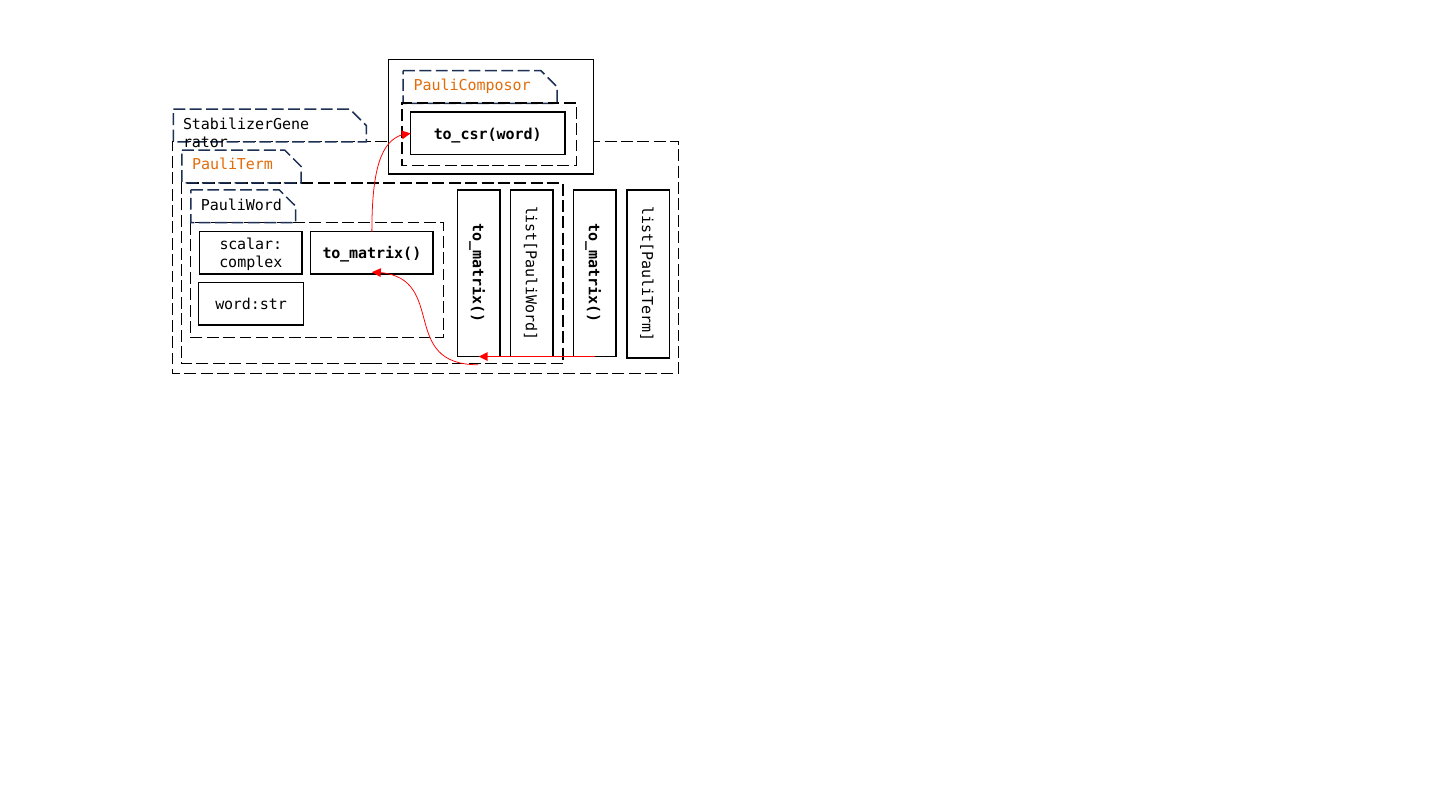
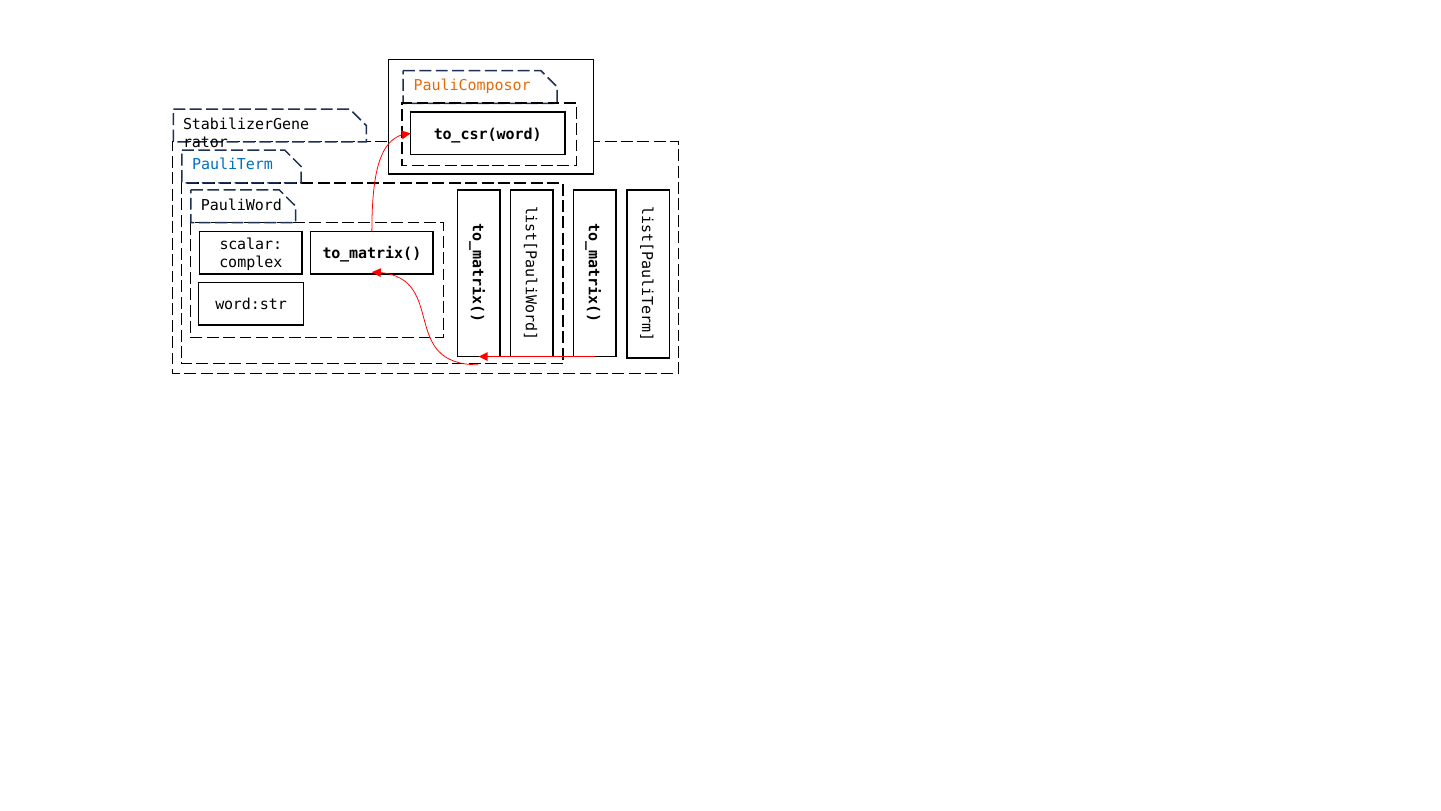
PauliTerm colour: orange -> blue (233, 165)
